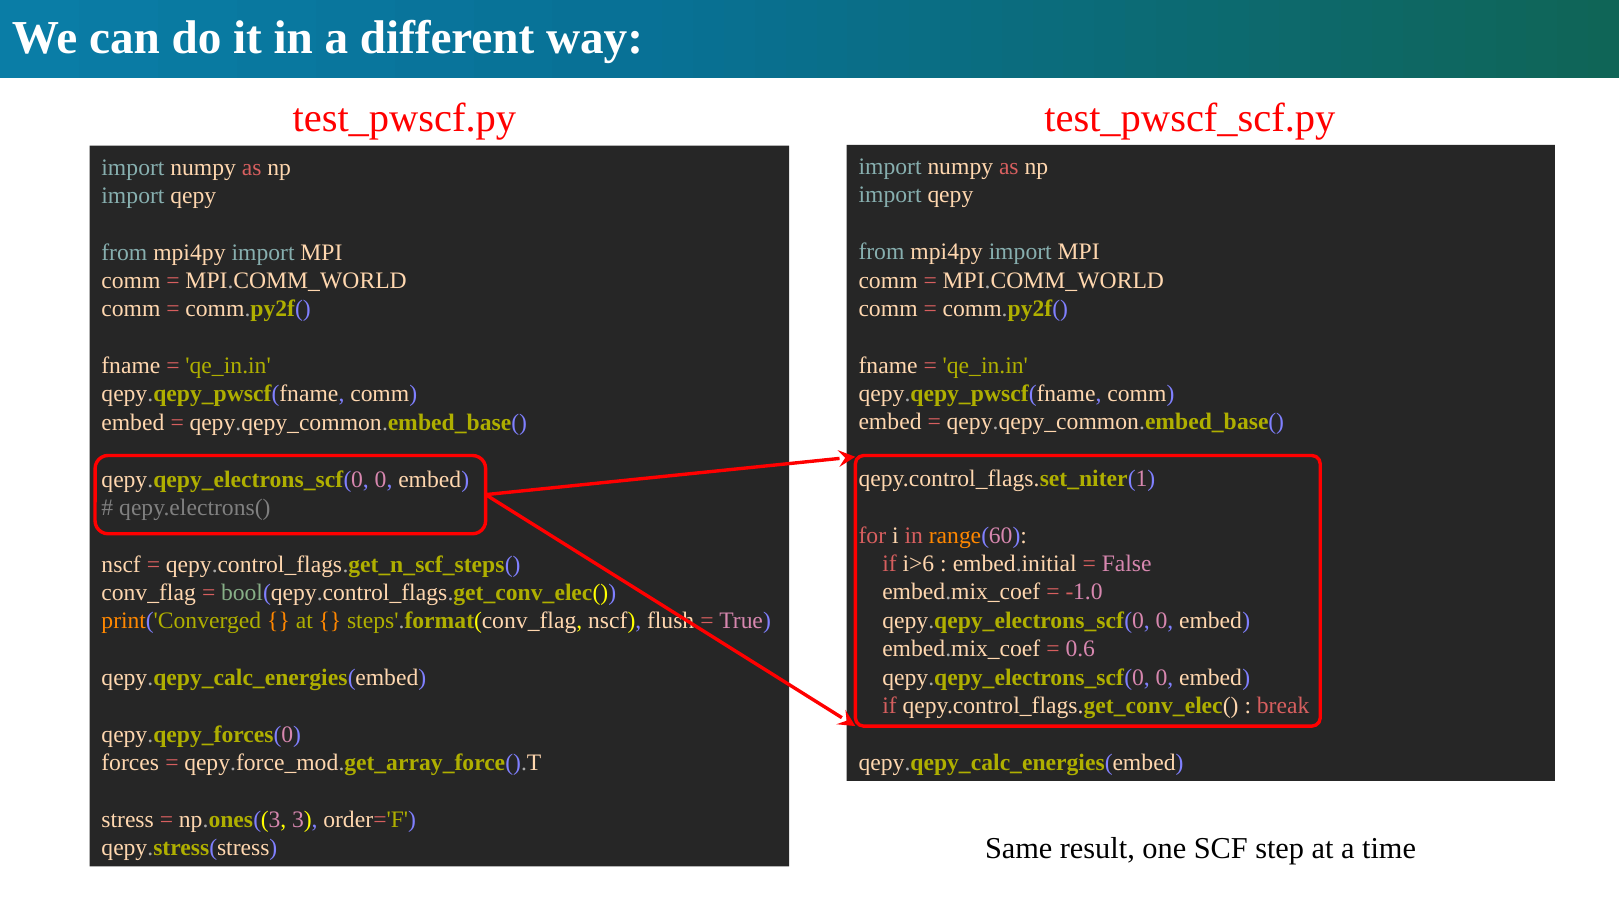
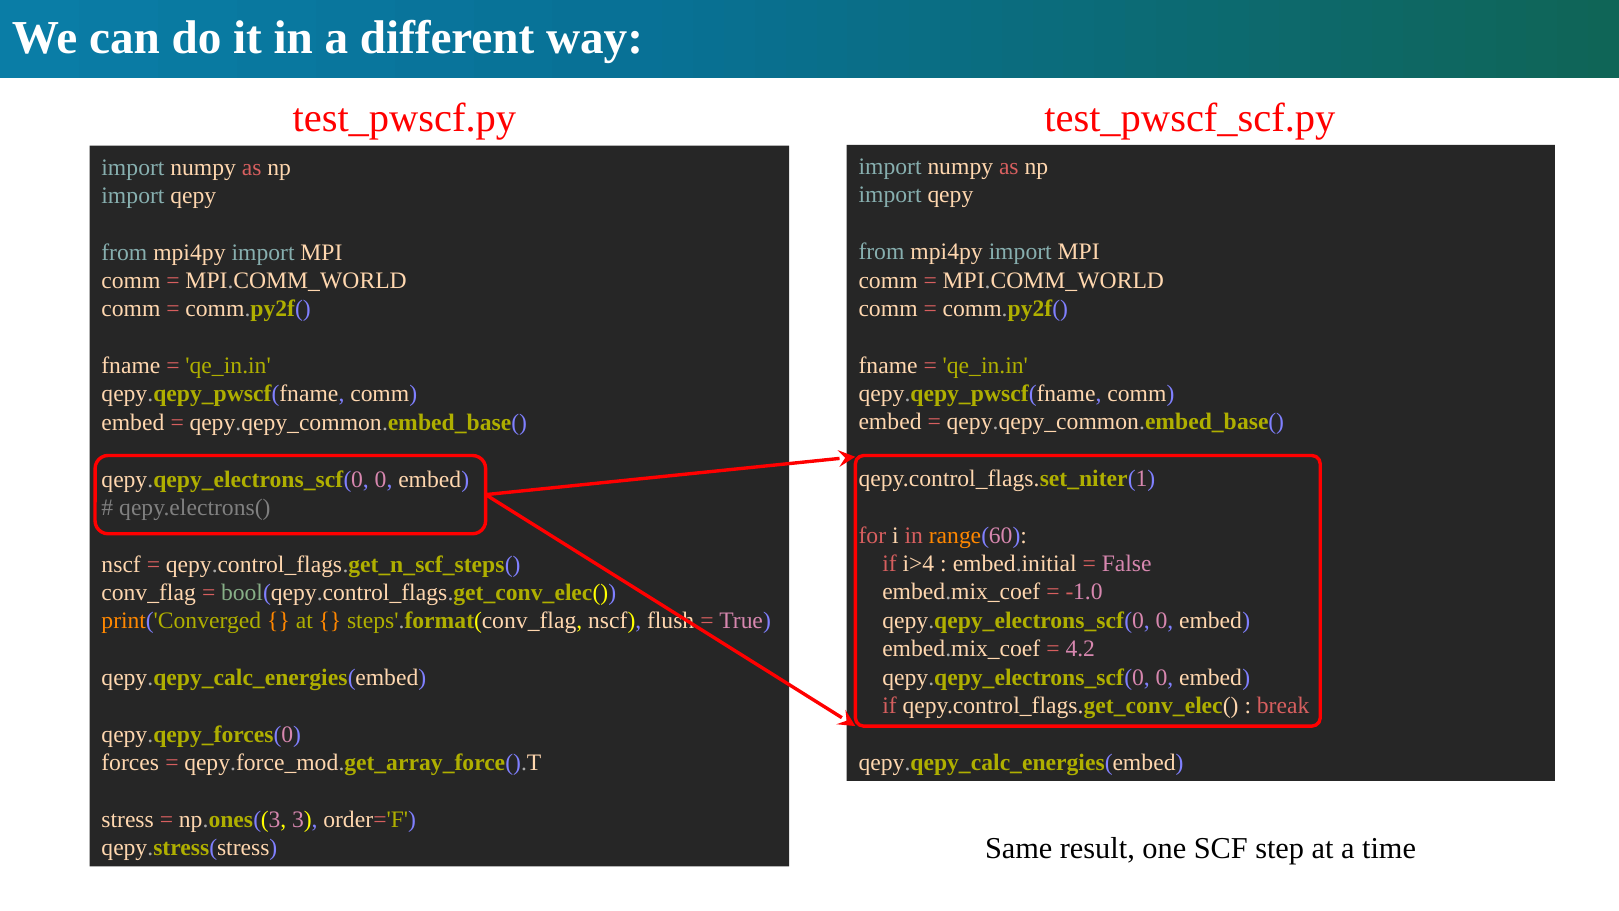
i>6: i>6 -> i>4 (918, 564)
0.6: 0.6 -> 4.2 (1080, 649)
